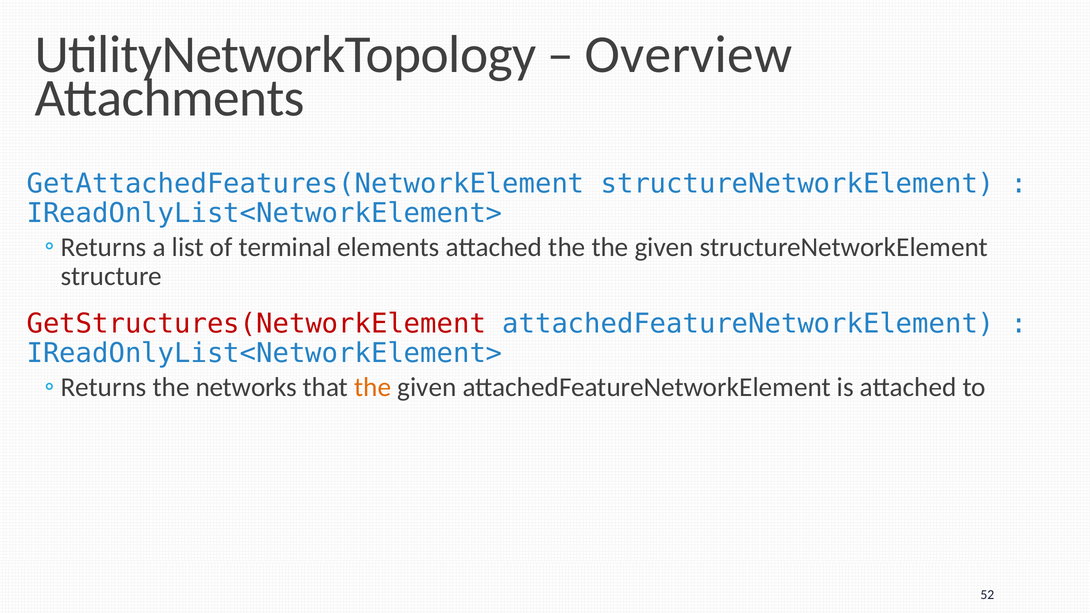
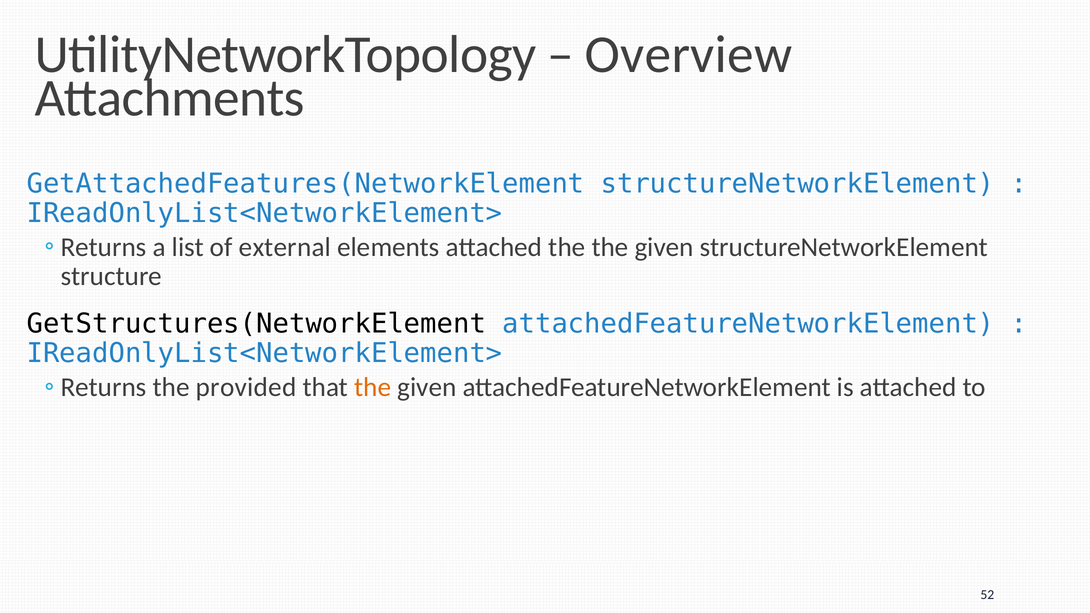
terminal: terminal -> external (285, 247)
GetStructures(NetworkElement colour: red -> black (256, 324)
networks: networks -> provided (246, 387)
